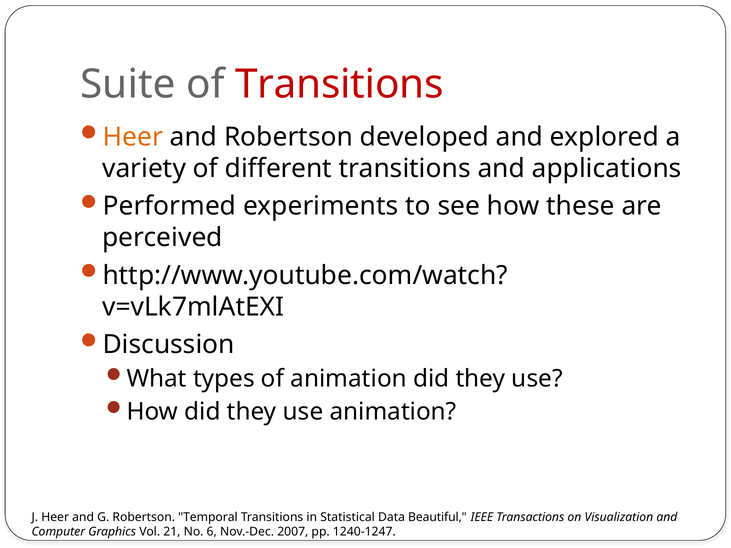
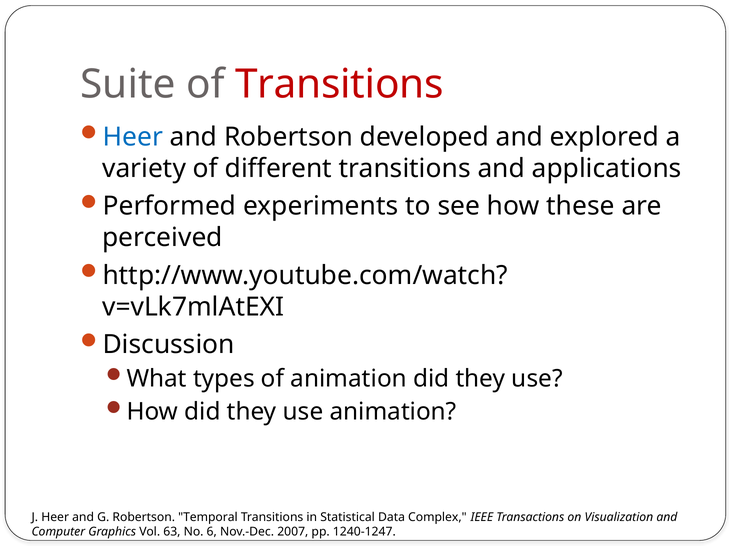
Heer colour: orange -> blue (133, 137)
Beautiful: Beautiful -> Complex (437, 517)
21: 21 -> 63 (172, 532)
